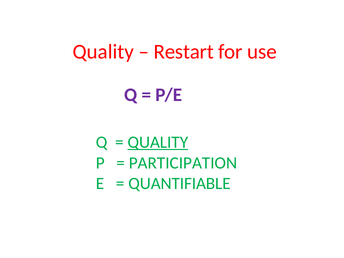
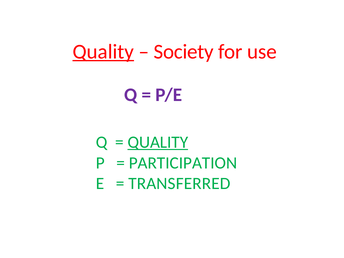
Quality underline: none -> present (103, 52)
Restart: Restart -> Society (184, 52)
QUANTIFIABLE: QUANTIFIABLE -> TRANSFERRED (179, 183)
